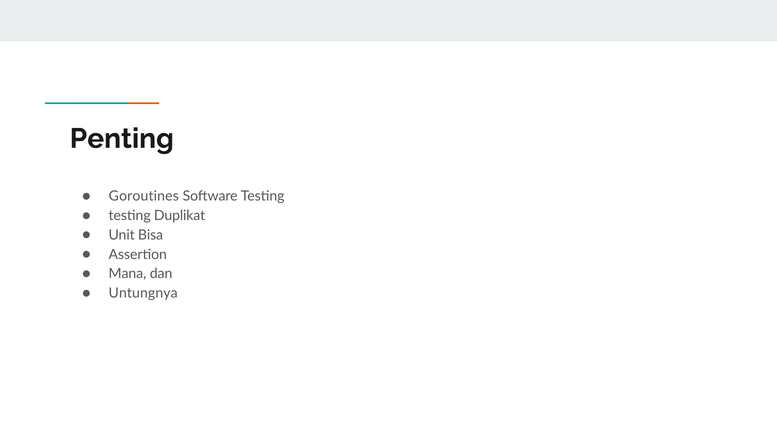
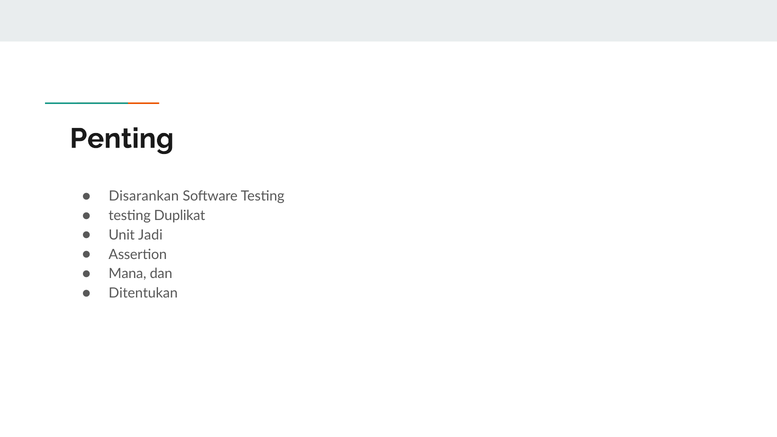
Goroutines: Goroutines -> Disarankan (144, 196)
Bisa: Bisa -> Jadi (150, 235)
Untungnya: Untungnya -> Ditentukan (143, 293)
